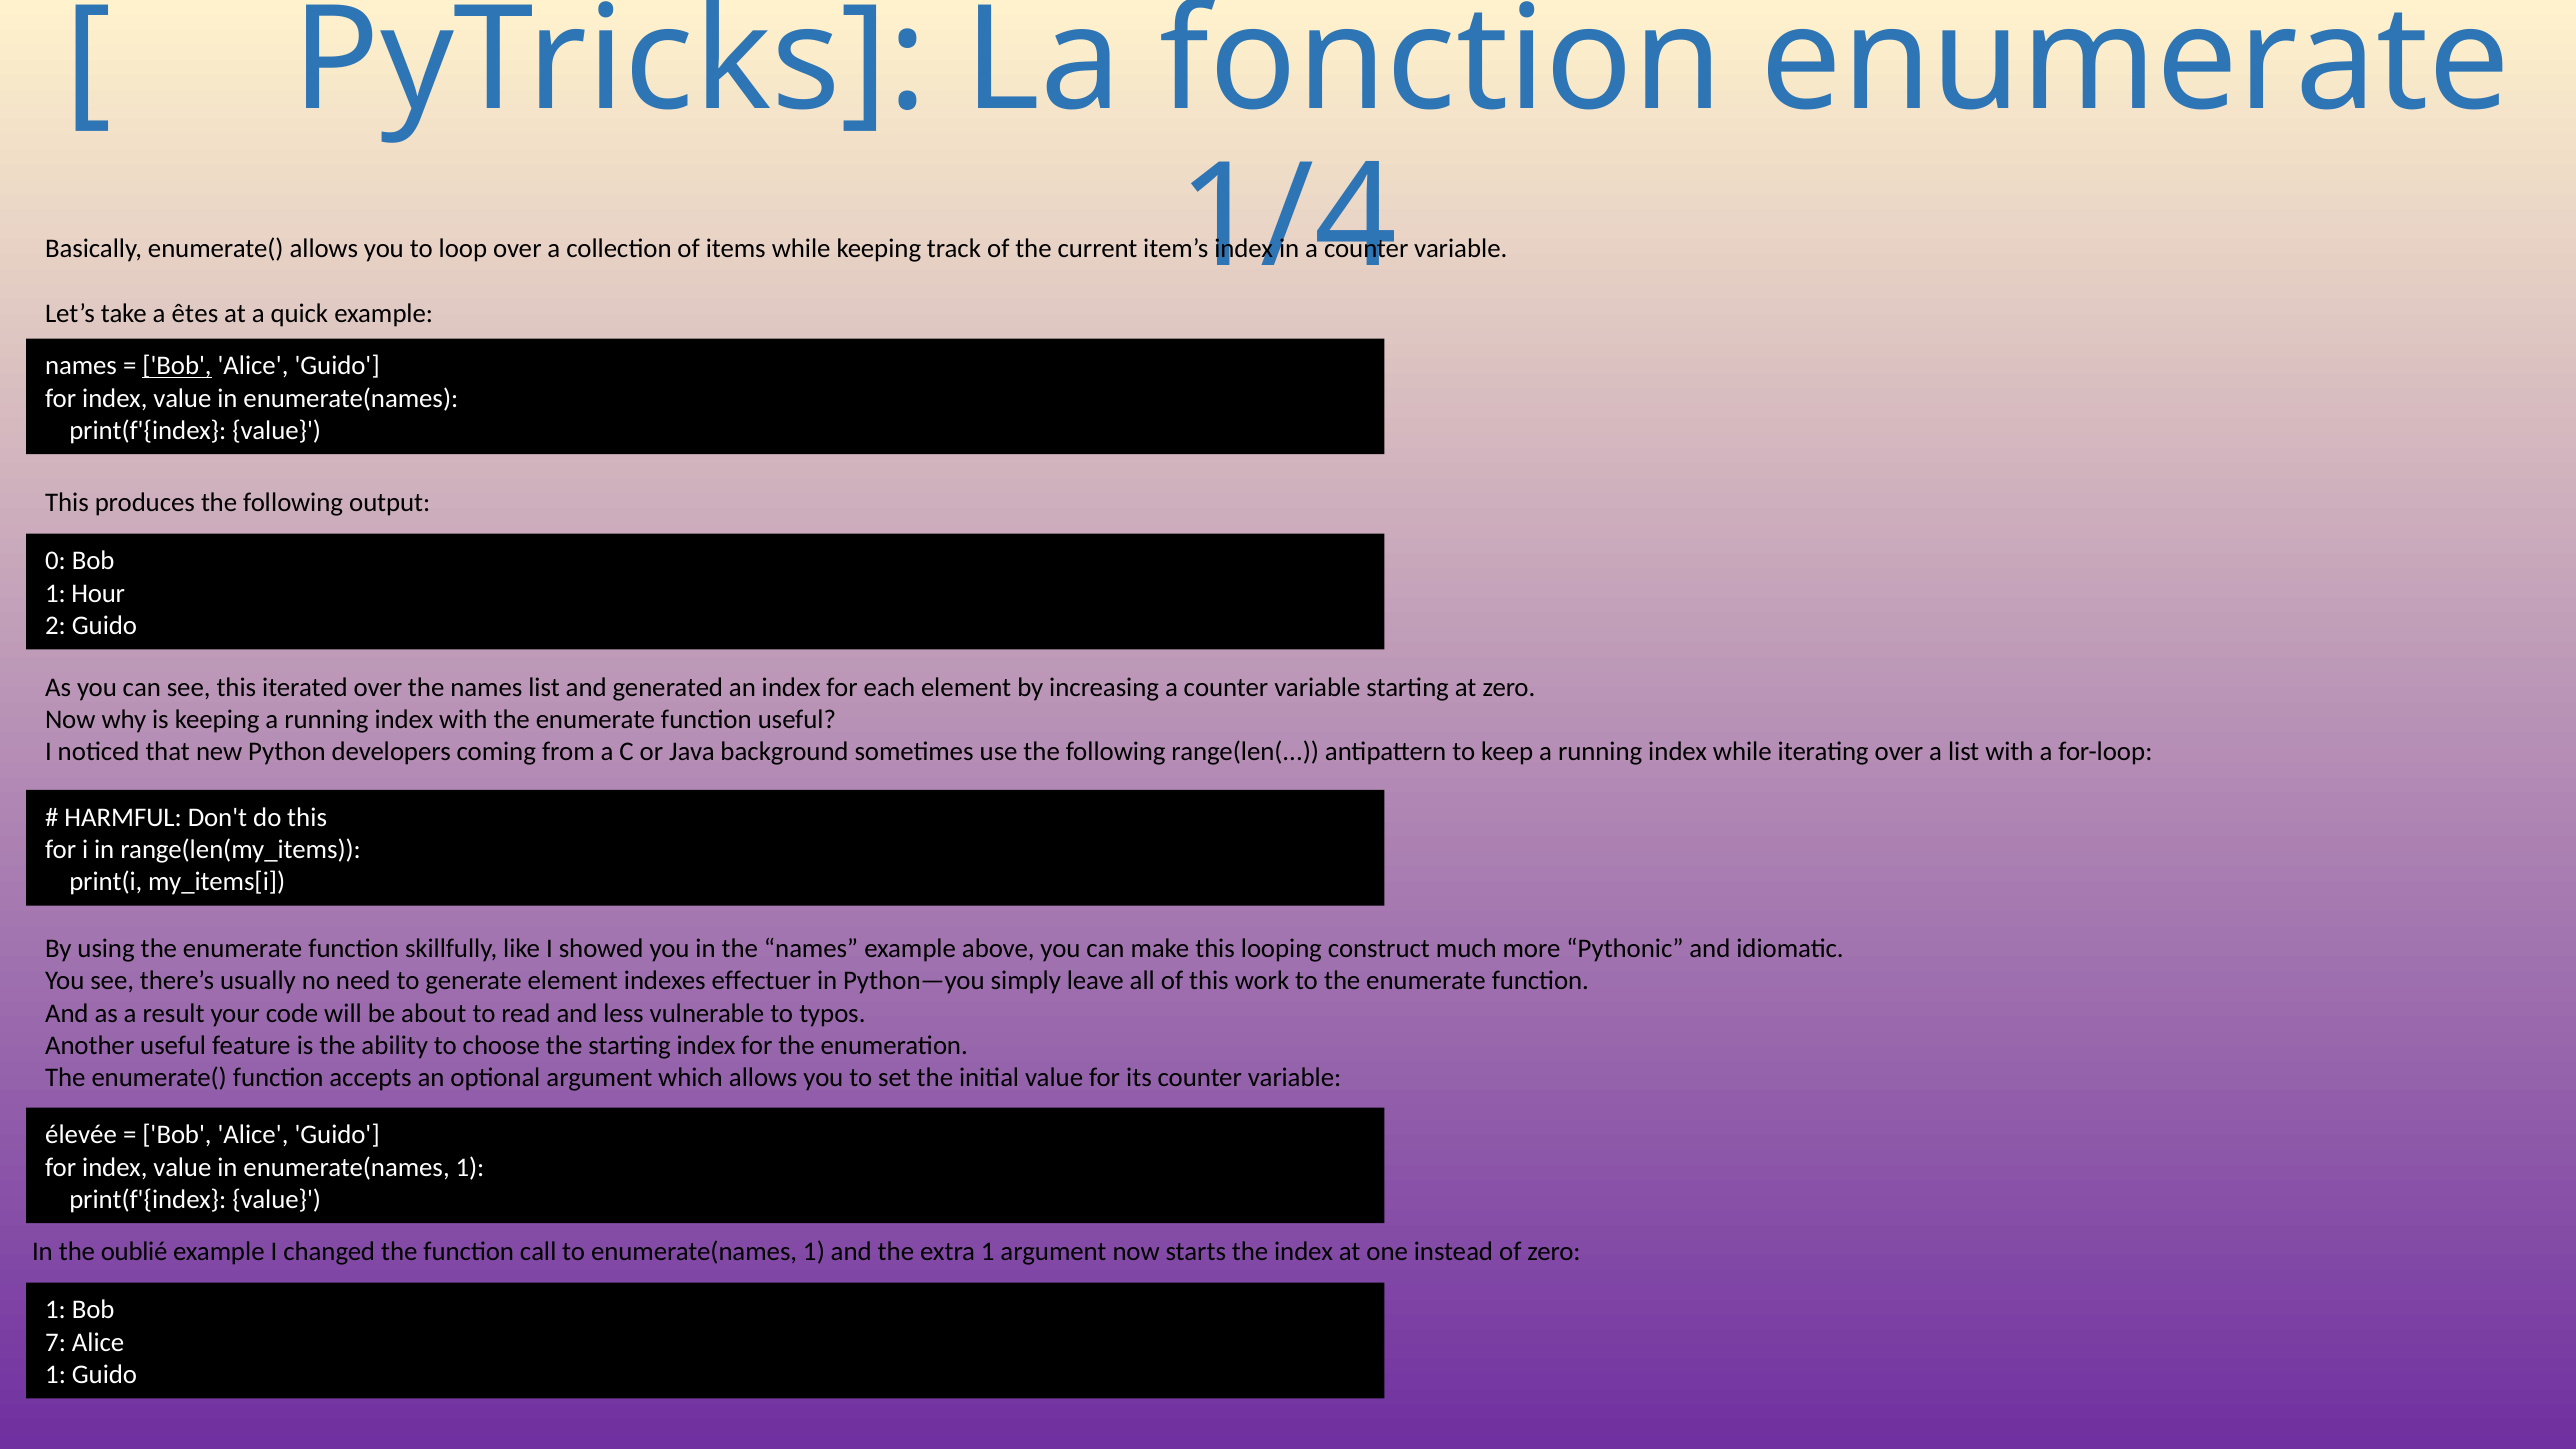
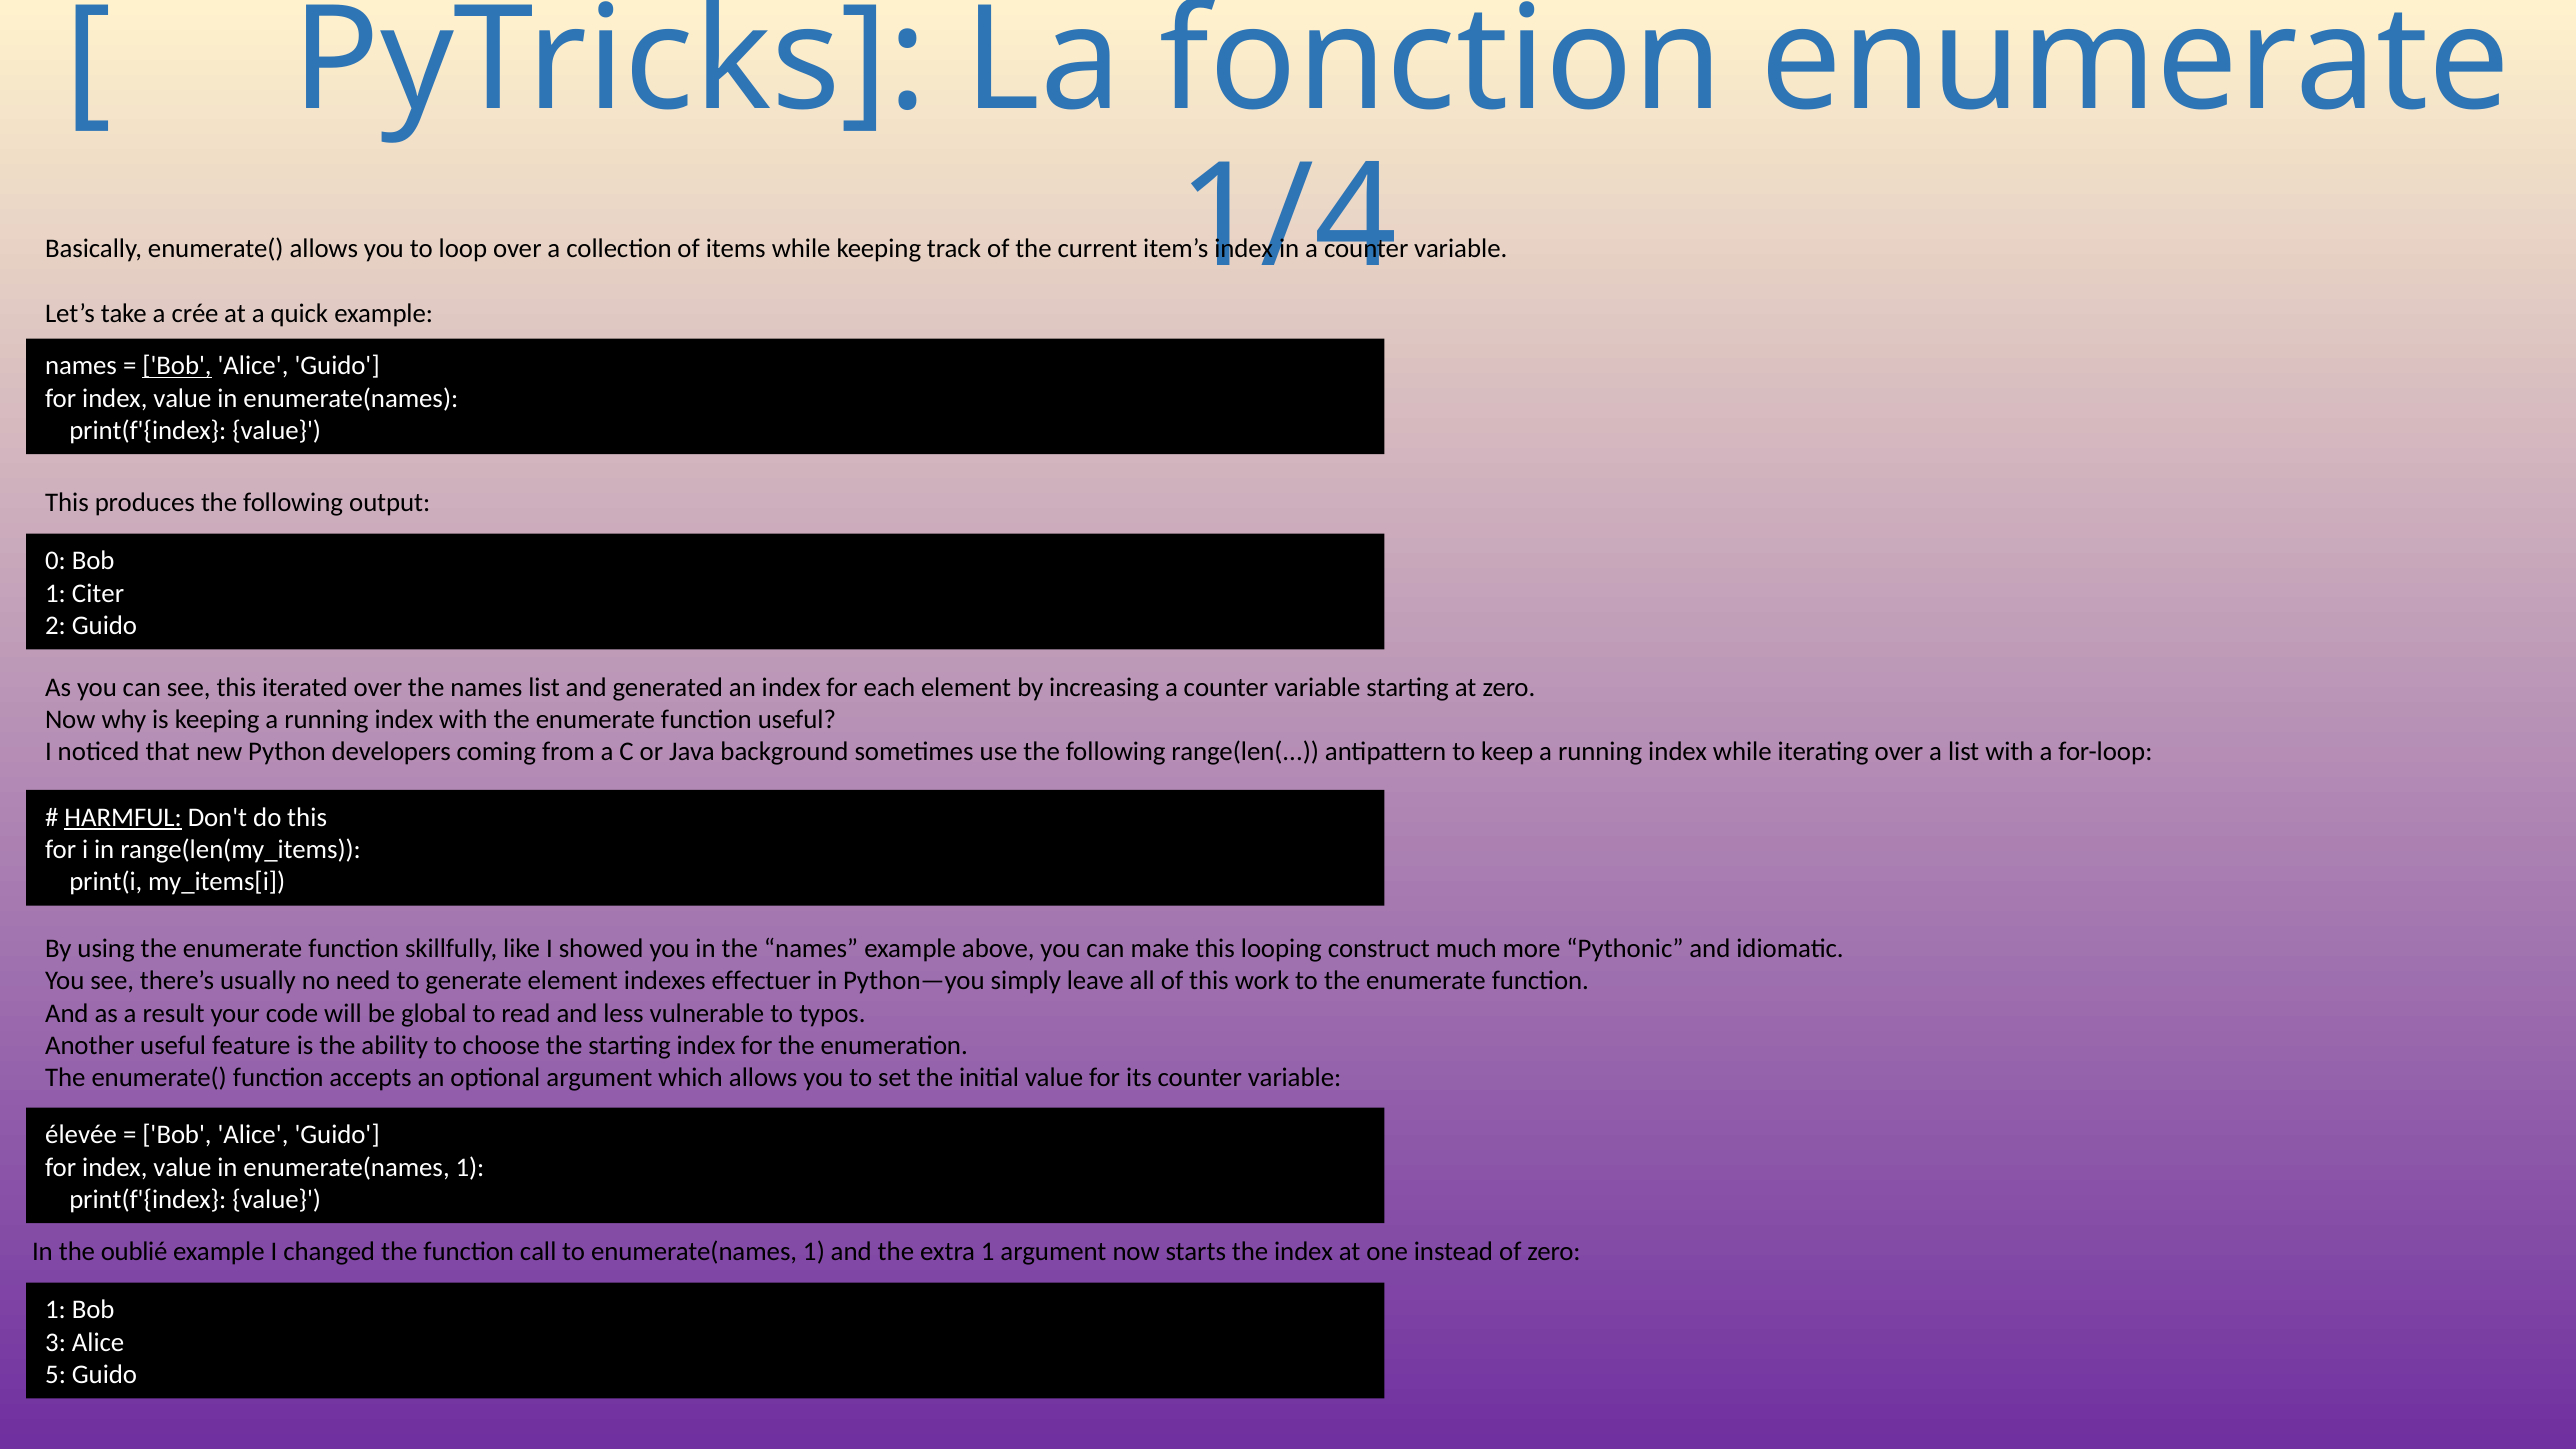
êtes: êtes -> crée (195, 313)
Hour: Hour -> Citer (98, 593)
HARMFUL underline: none -> present (123, 817)
about: about -> global (434, 1013)
7: 7 -> 3 (56, 1342)
1: 1 -> 5 (56, 1375)
